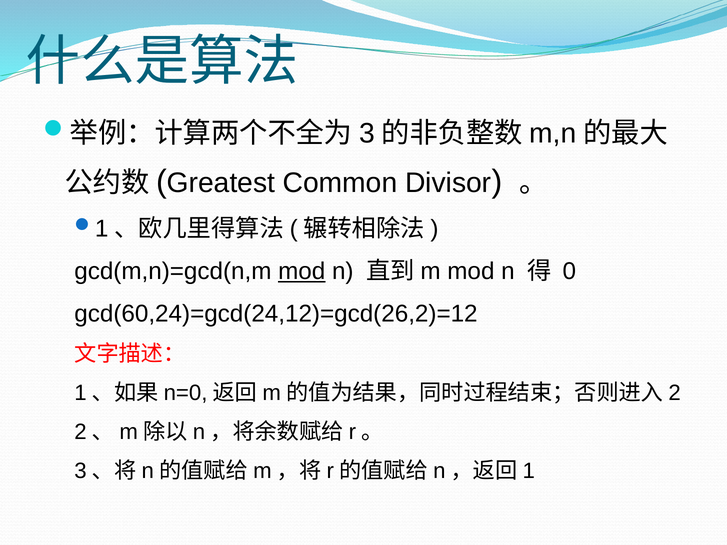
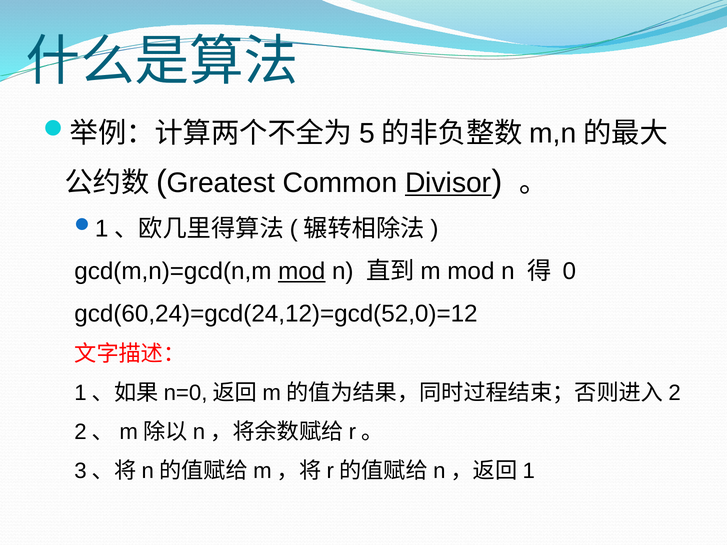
3: 3 -> 5 (367, 134)
Divisor underline: none -> present (448, 183)
gcd(60,24)=gcd(24,12)=gcd(26,2)=12: gcd(60,24)=gcd(24,12)=gcd(26,2)=12 -> gcd(60,24)=gcd(24,12)=gcd(52,0)=12 (276, 314)
